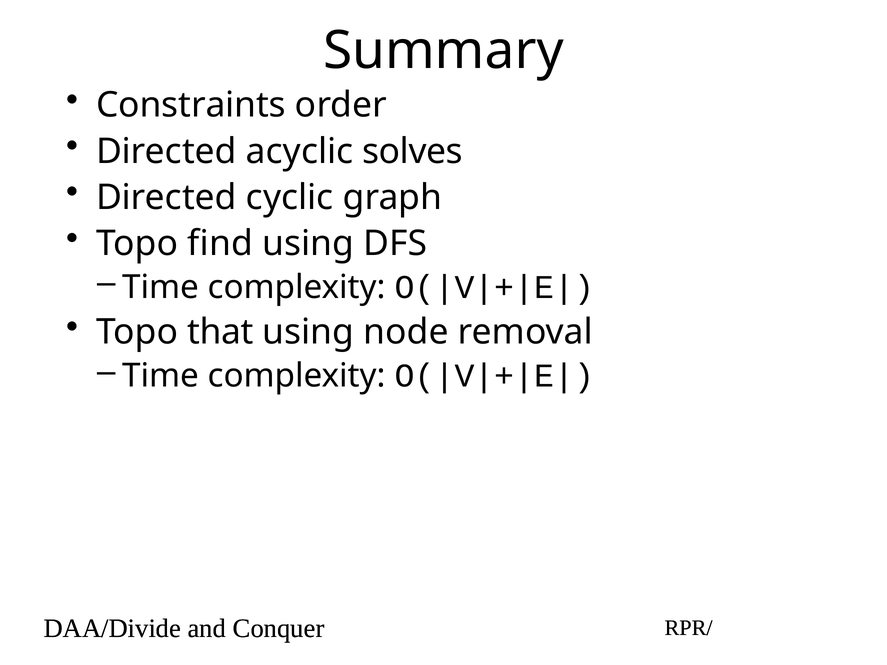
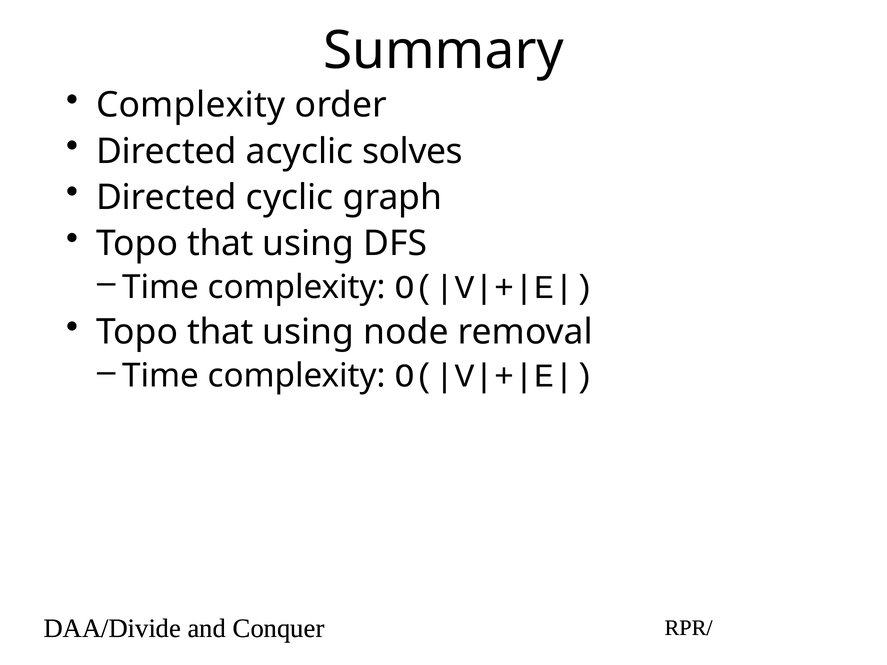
Constraints: Constraints -> Complexity (191, 105)
find: find -> that (220, 244)
